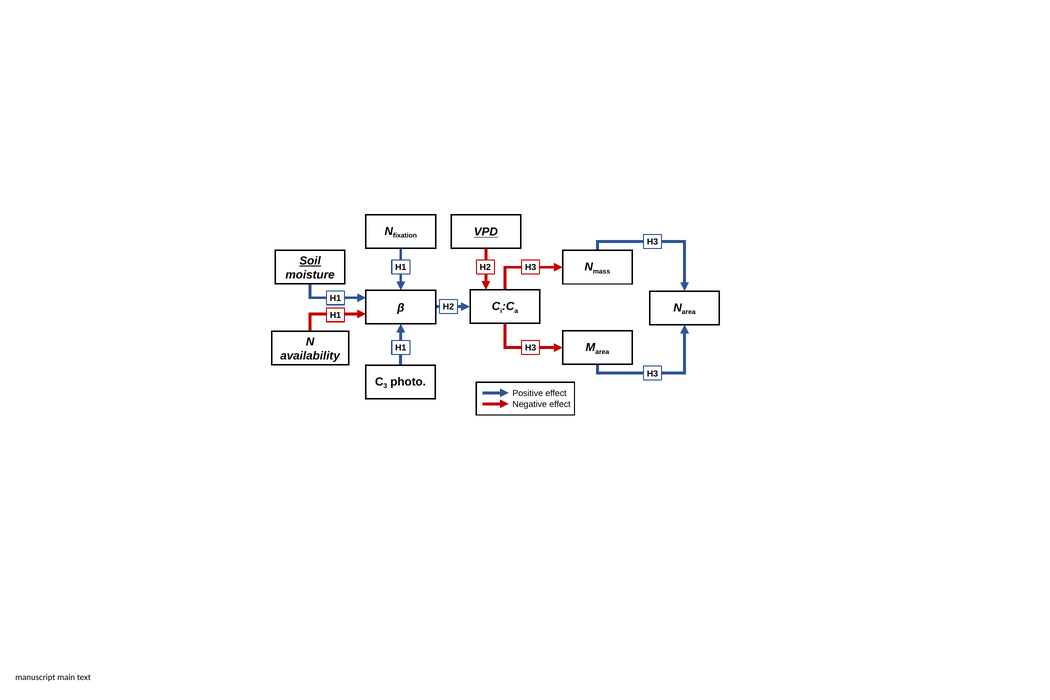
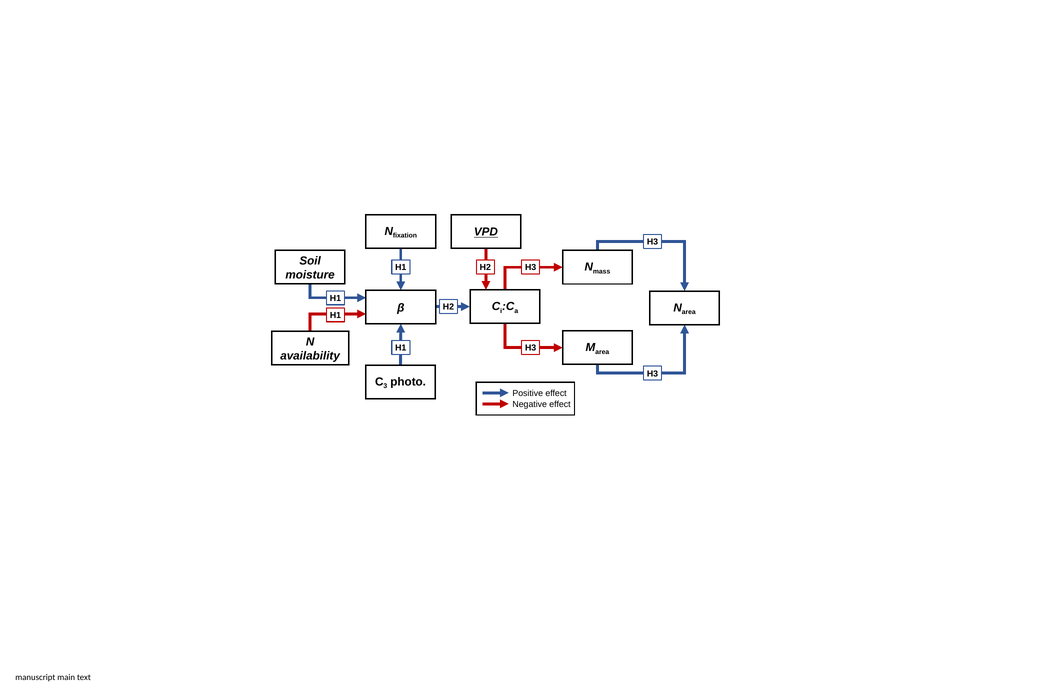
Soil underline: present -> none (310, 261)
